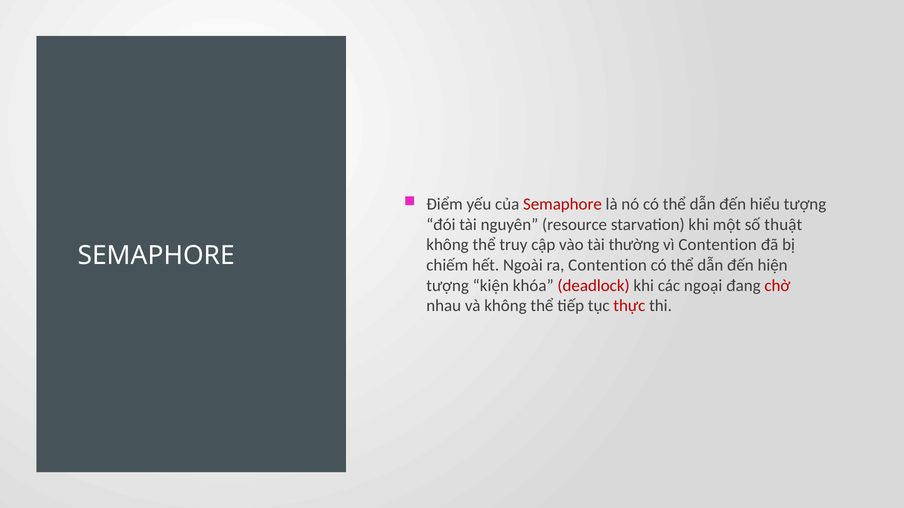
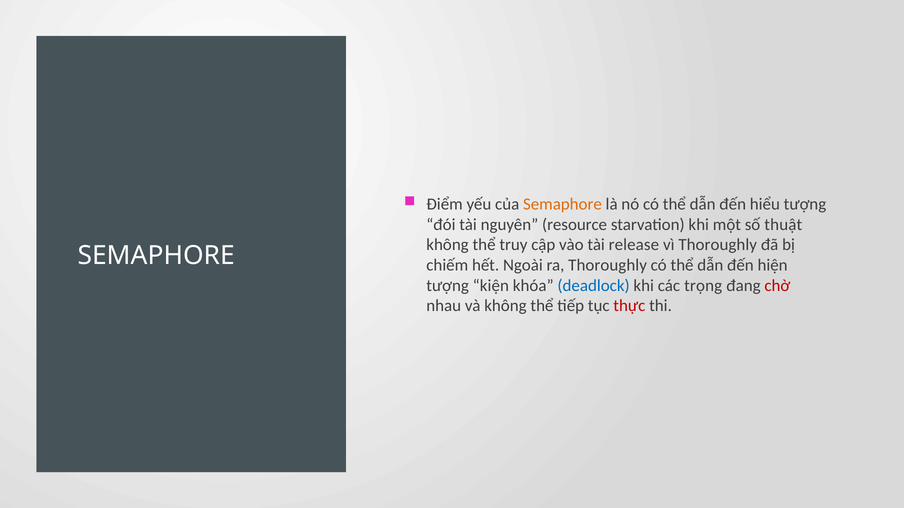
Semaphore colour: red -> orange (562, 204)
thường: thường -> release (634, 245)
vì Contention: Contention -> Thoroughly (718, 245)
ra Contention: Contention -> Thoroughly (608, 265)
deadlock colour: red -> blue (594, 286)
ngoại: ngoại -> trọng (703, 286)
